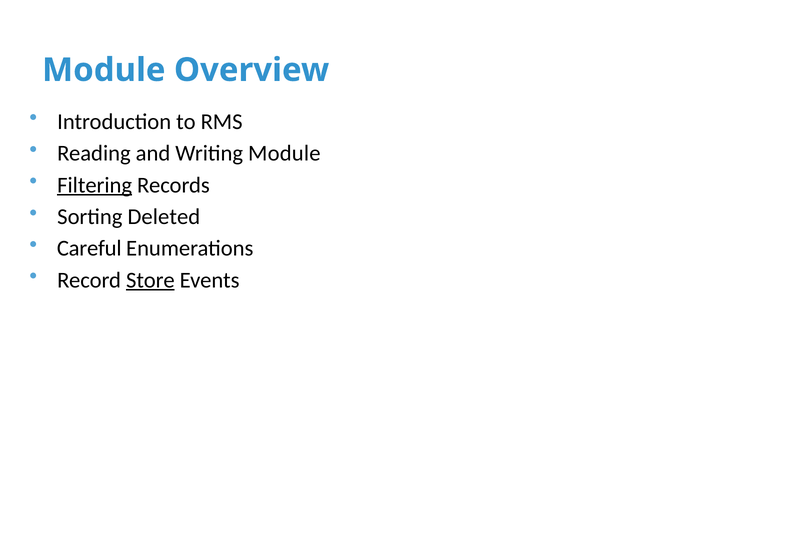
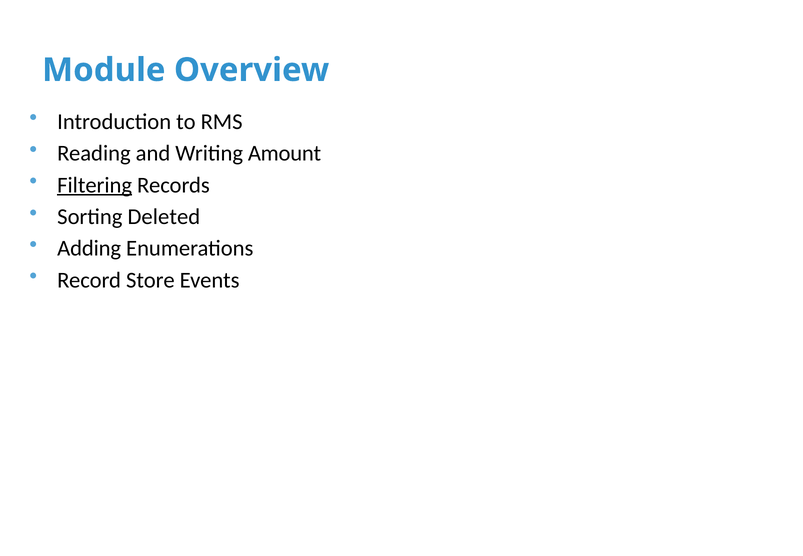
Writing Module: Module -> Amount (285, 153)
Careful: Careful -> Adding (89, 248)
Store underline: present -> none (150, 280)
